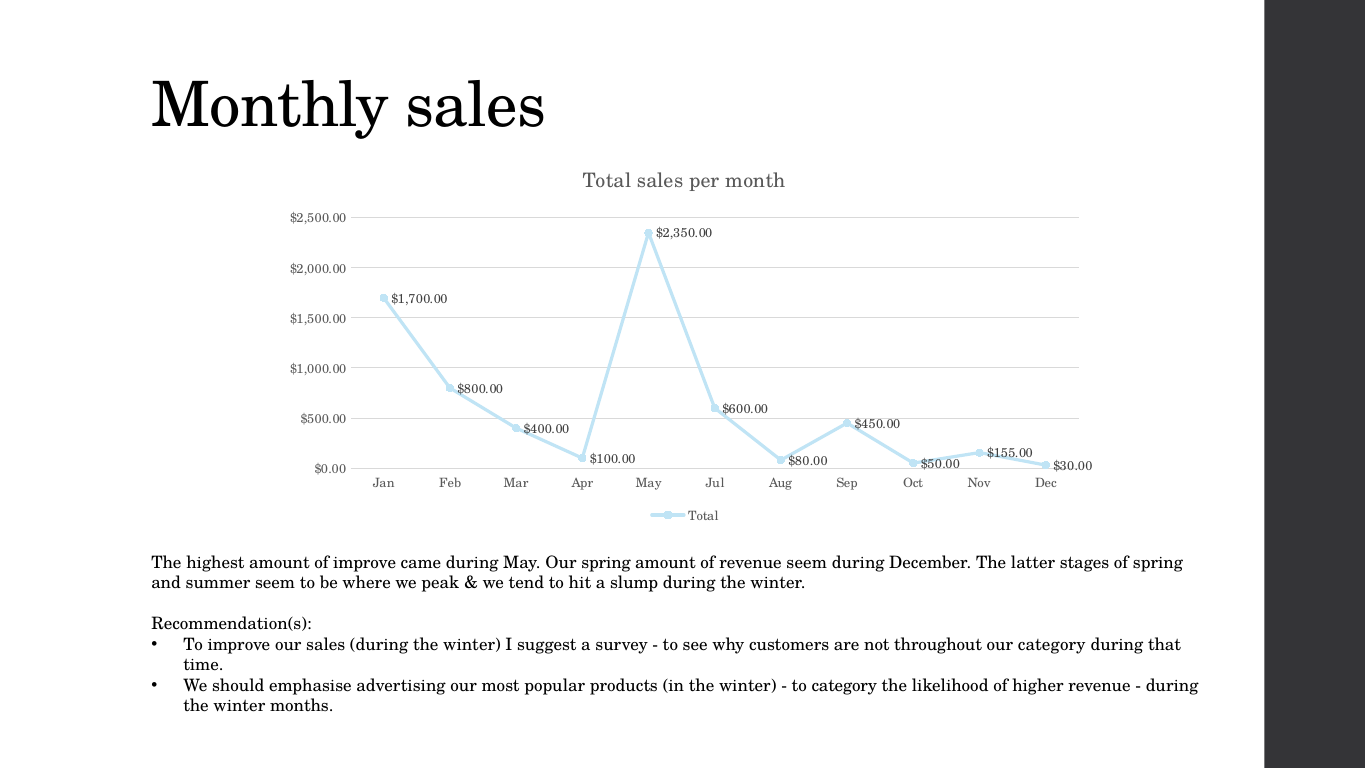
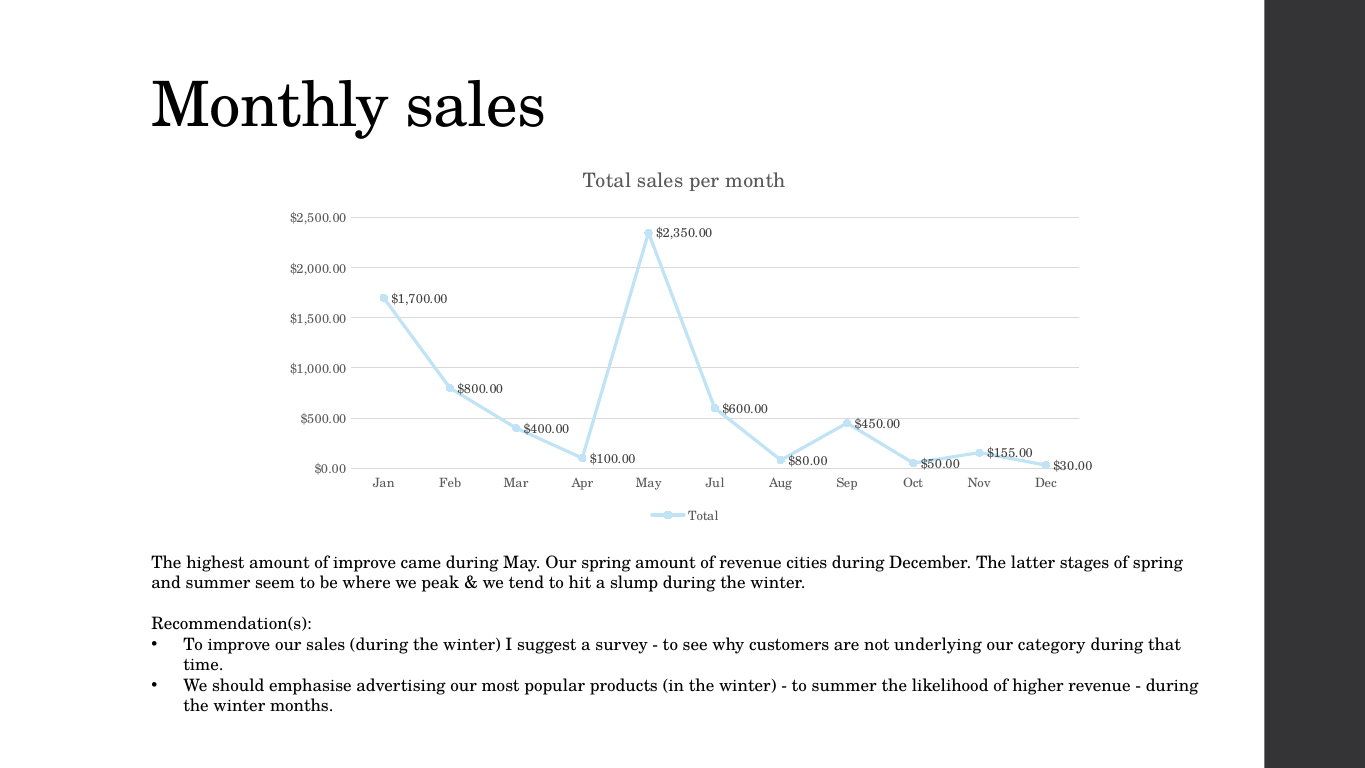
revenue seem: seem -> cities (807, 562)
throughout: throughout -> underlying (938, 644)
to category: category -> summer (844, 685)
